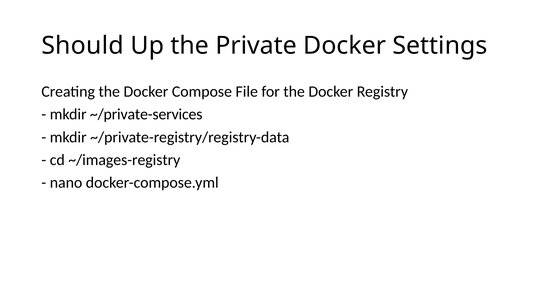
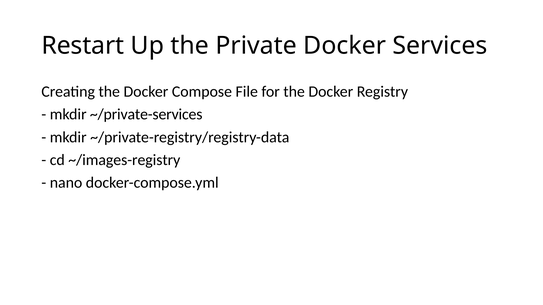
Should: Should -> Restart (83, 46)
Settings: Settings -> Services (440, 46)
